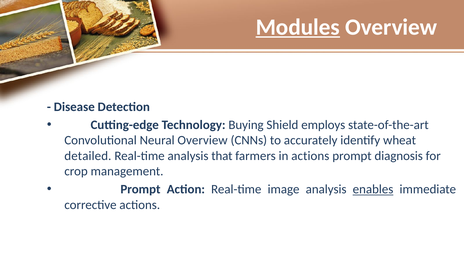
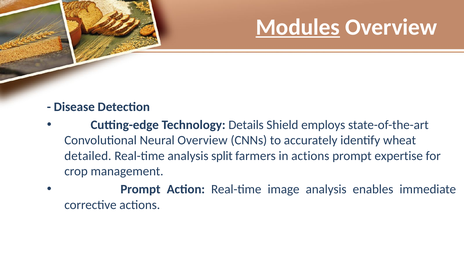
Buying: Buying -> Details (246, 125)
that: that -> split (222, 156)
diagnosis: diagnosis -> expertise (399, 156)
enables underline: present -> none (373, 189)
